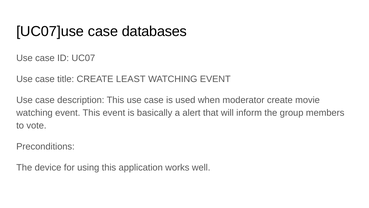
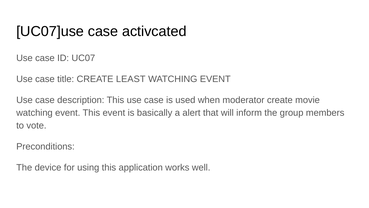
databases: databases -> activcated (154, 31)
